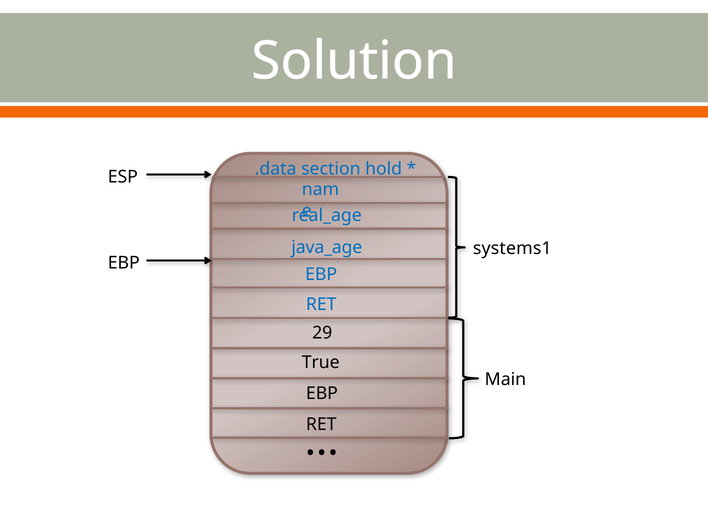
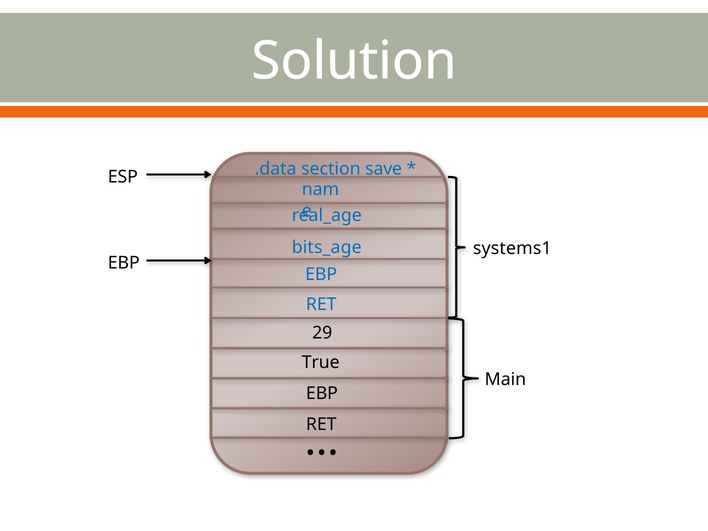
hold: hold -> save (384, 169)
java_age: java_age -> bits_age (327, 247)
